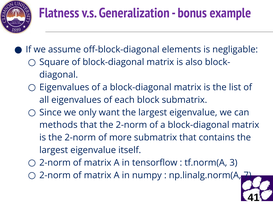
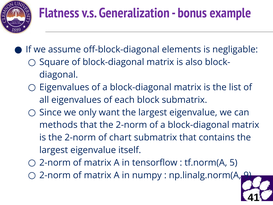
more: more -> chart (120, 137)
3: 3 -> 5 (233, 162)
7: 7 -> 9 (247, 175)
